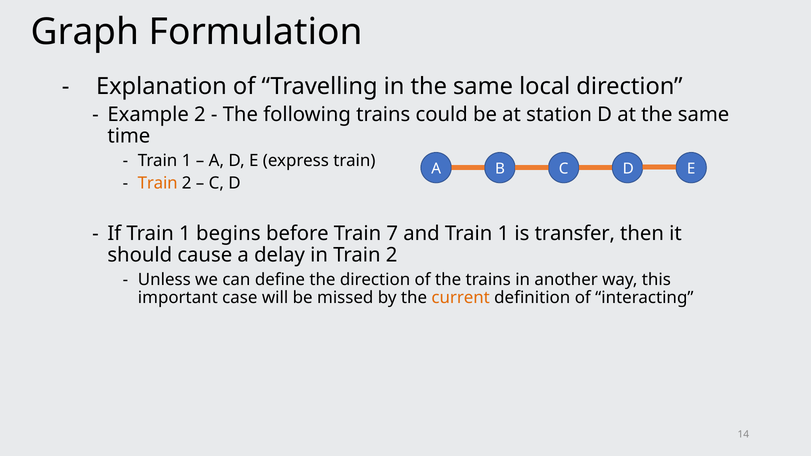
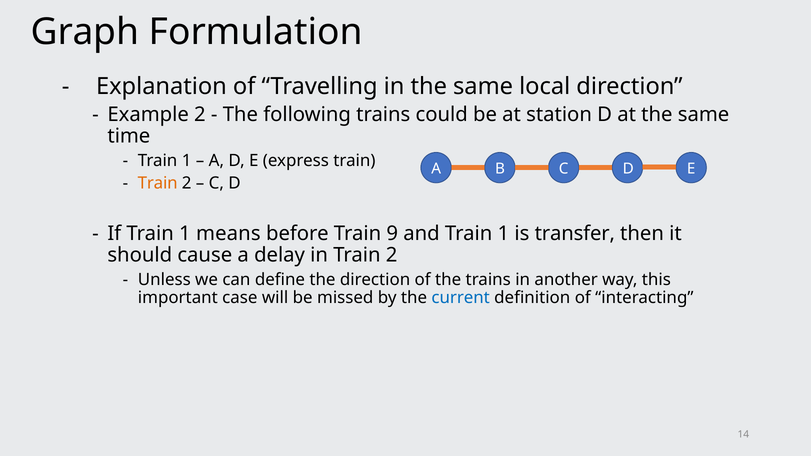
begins: begins -> means (228, 233)
7: 7 -> 9 (392, 233)
current colour: orange -> blue (461, 298)
